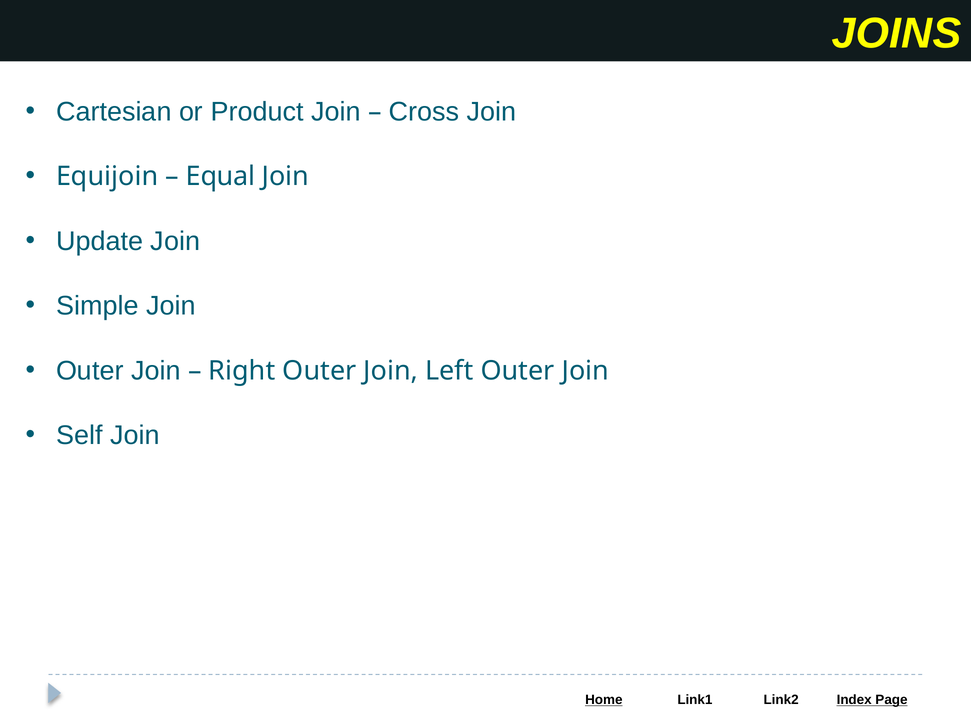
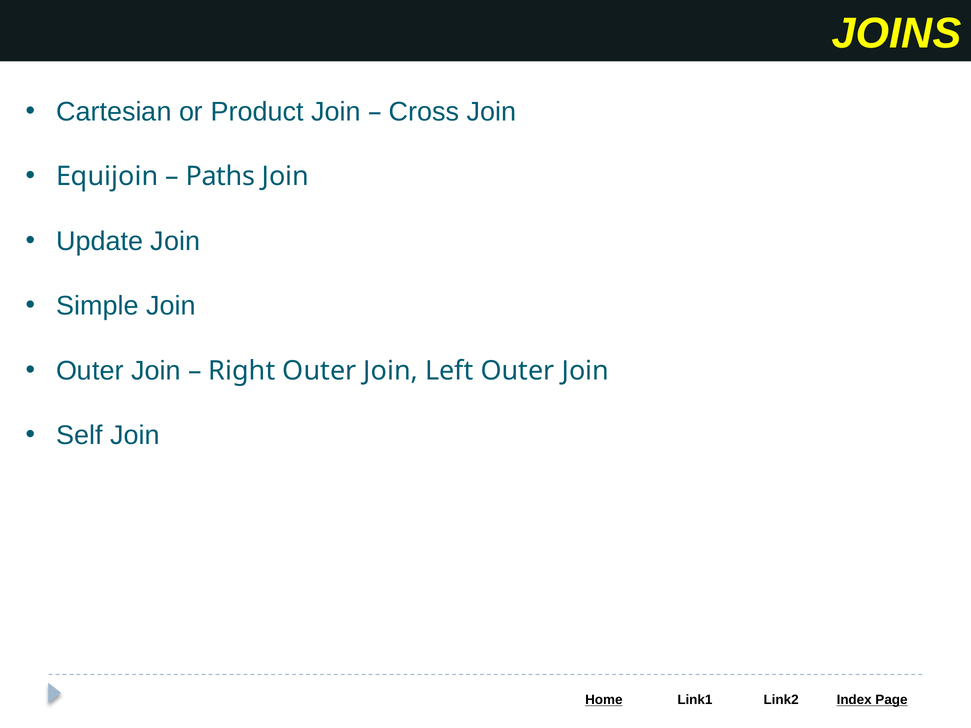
Equal: Equal -> Paths (220, 177)
